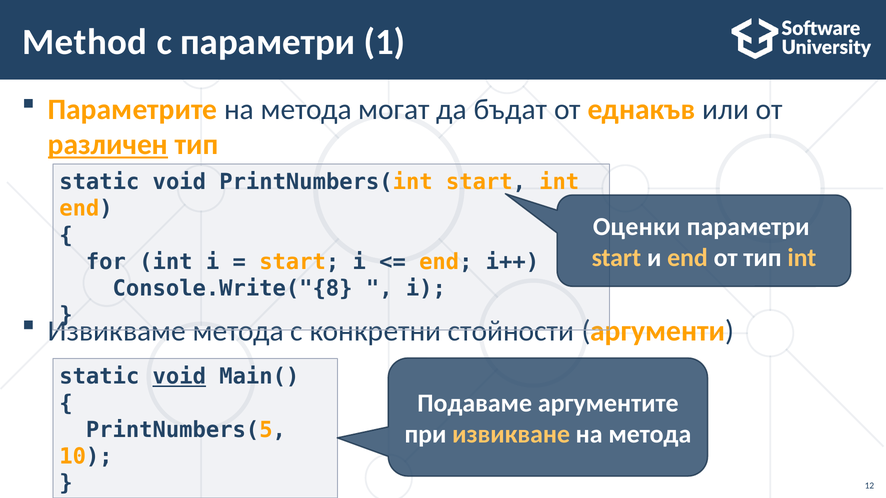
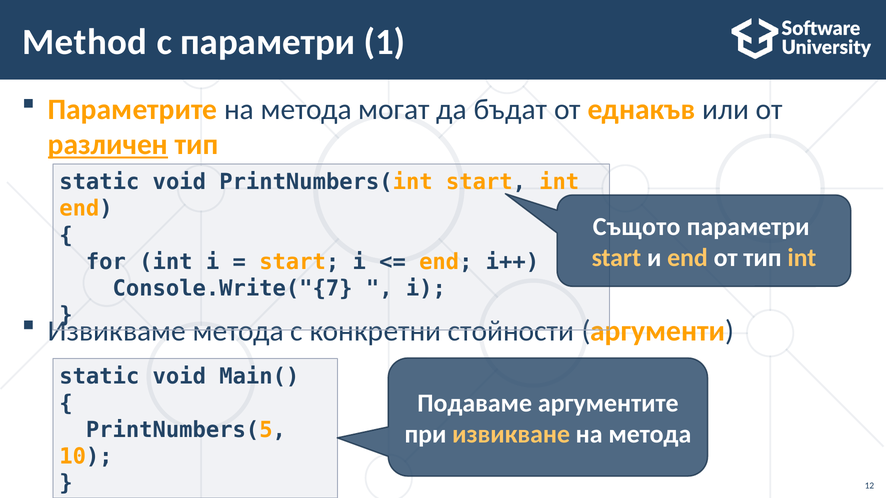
Оценки: Оценки -> Същото (637, 227)
Console.Write("{8: Console.Write("{8 -> Console.Write("{7 (233, 289)
void underline: present -> none (179, 377)
